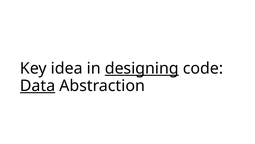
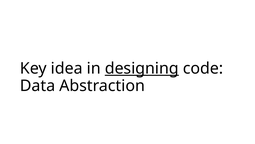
Data underline: present -> none (38, 85)
